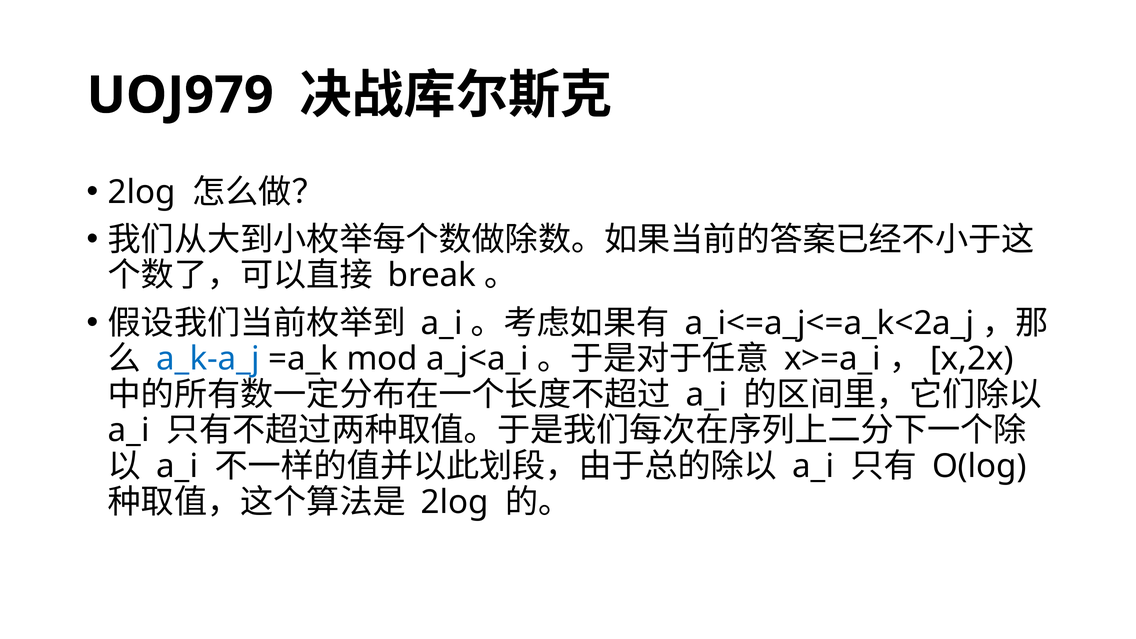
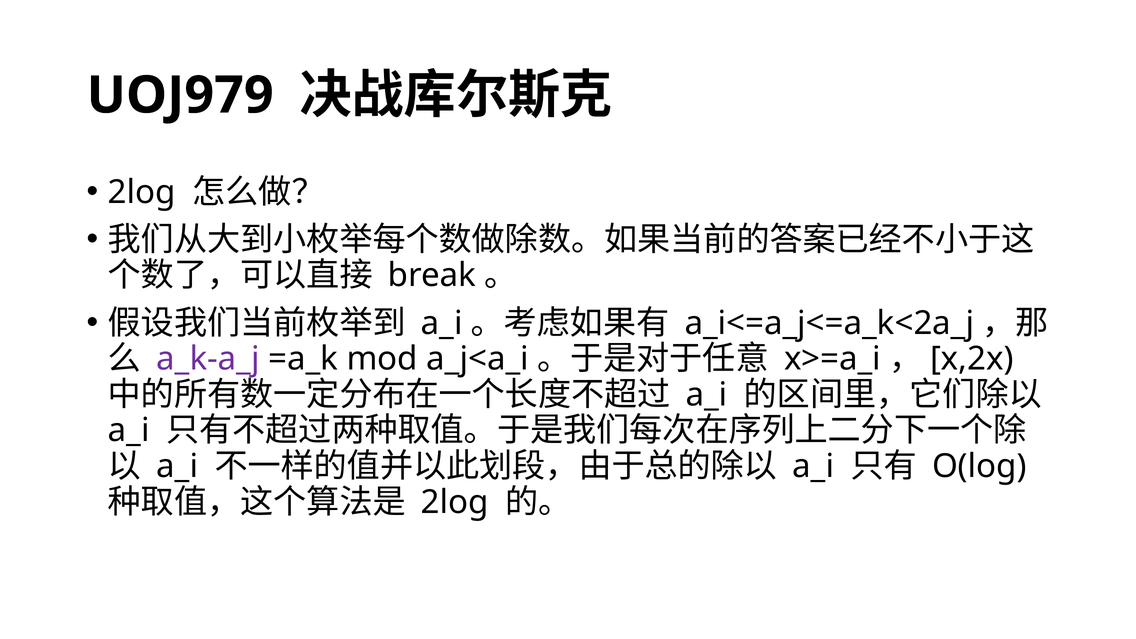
a_k-a_j colour: blue -> purple (208, 359)
